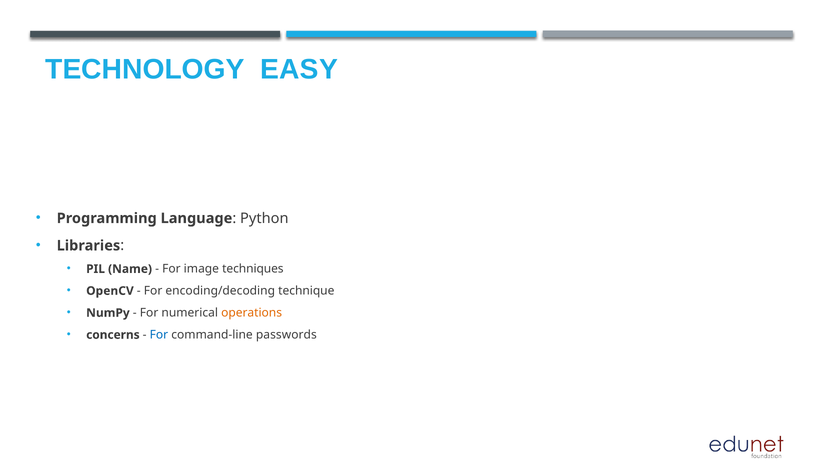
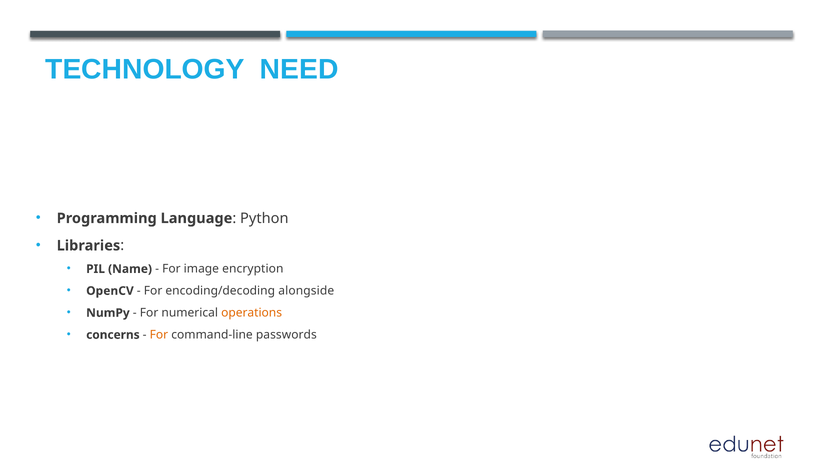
EASY: EASY -> NEED (299, 69)
techniques: techniques -> encryption (253, 269)
technique: technique -> alongside (306, 291)
For colour: blue -> orange (159, 335)
